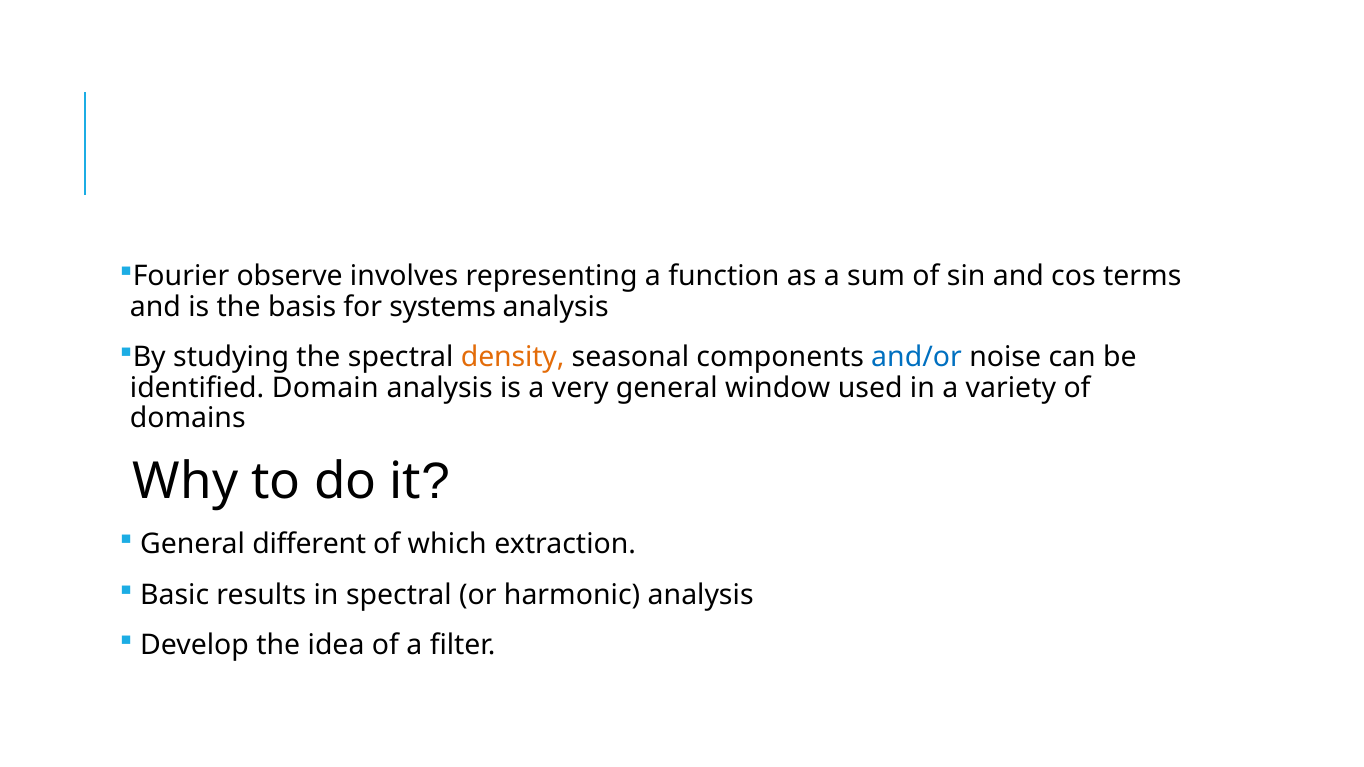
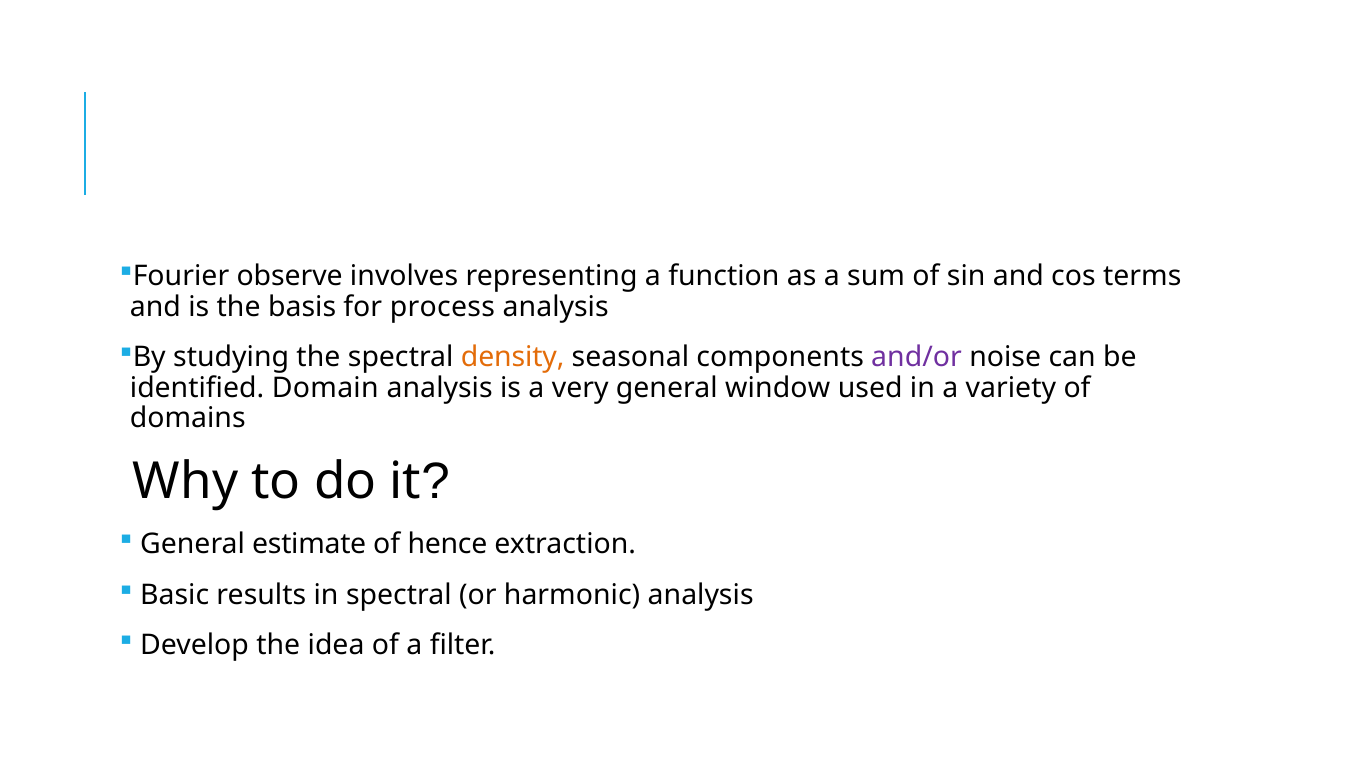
systems: systems -> process (442, 307)
and/or colour: blue -> purple (917, 357)
different: different -> estimate (309, 544)
which: which -> hence (447, 544)
